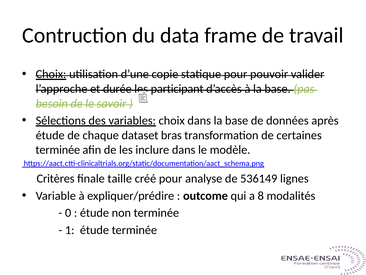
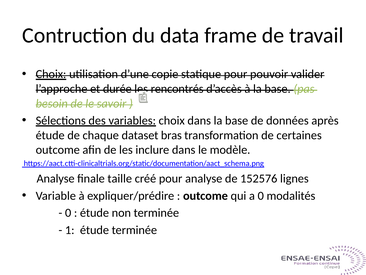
participant: participant -> rencontrés (177, 89)
terminée: terminée -> outcome (58, 150)
Critères: Critères -> Analyse (56, 178)
536149: 536149 -> 152576 (259, 178)
a 8: 8 -> 0 (261, 195)
